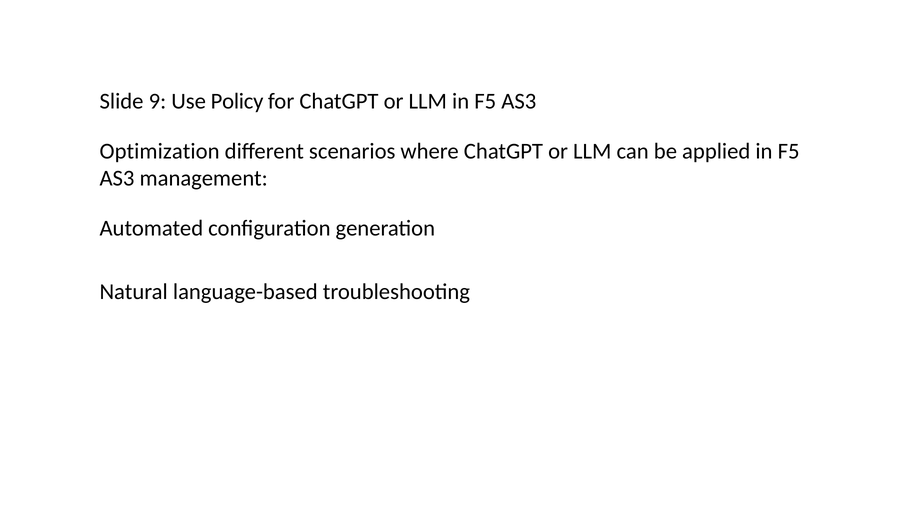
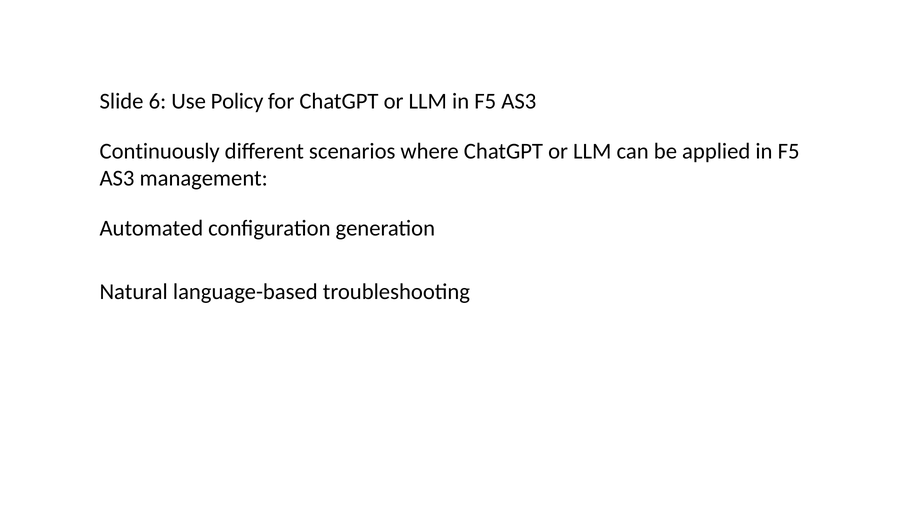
9: 9 -> 6 (157, 101)
Optimization: Optimization -> Continuously (160, 151)
